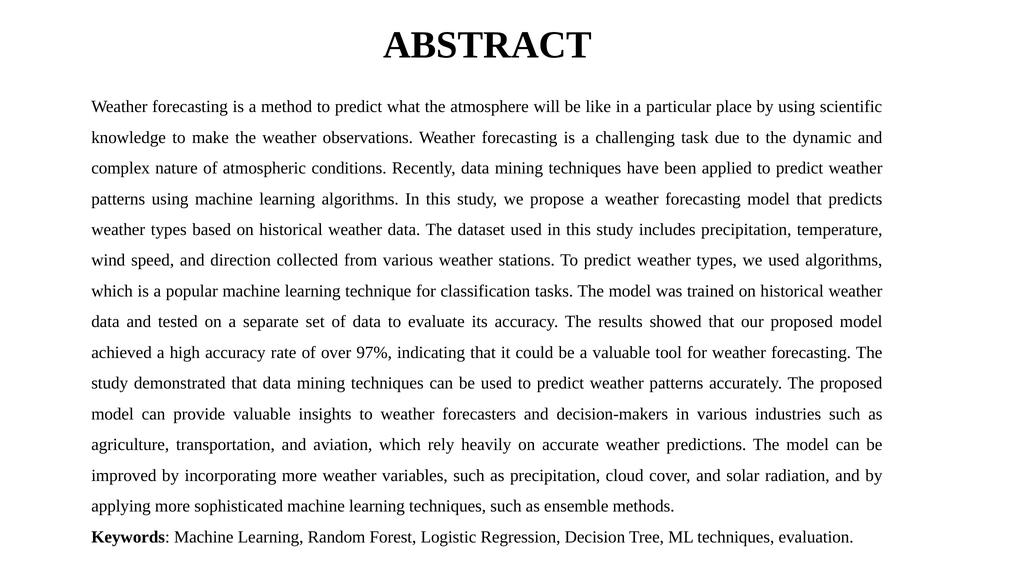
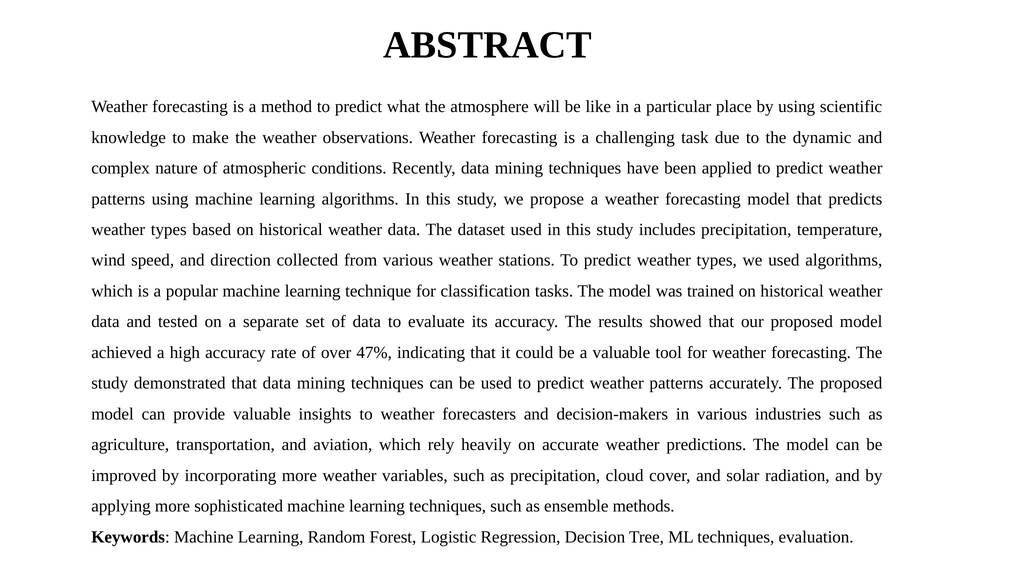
97%: 97% -> 47% (374, 352)
